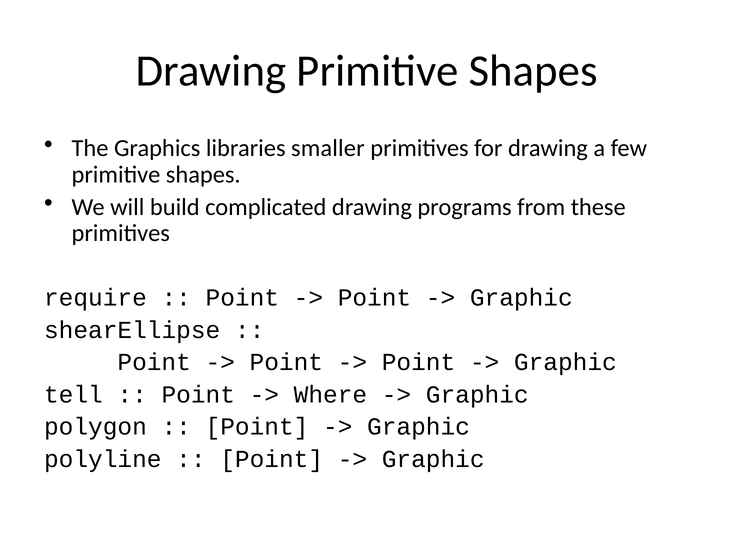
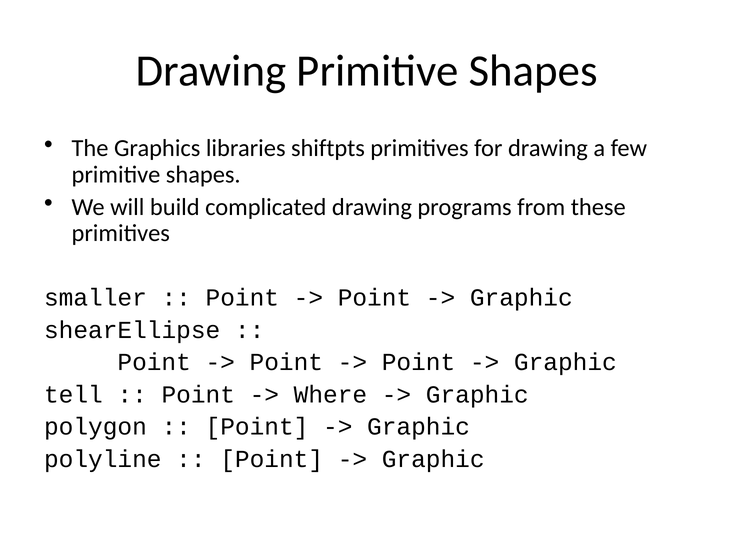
smaller: smaller -> shiftpts (328, 149)
require: require -> smaller (95, 298)
